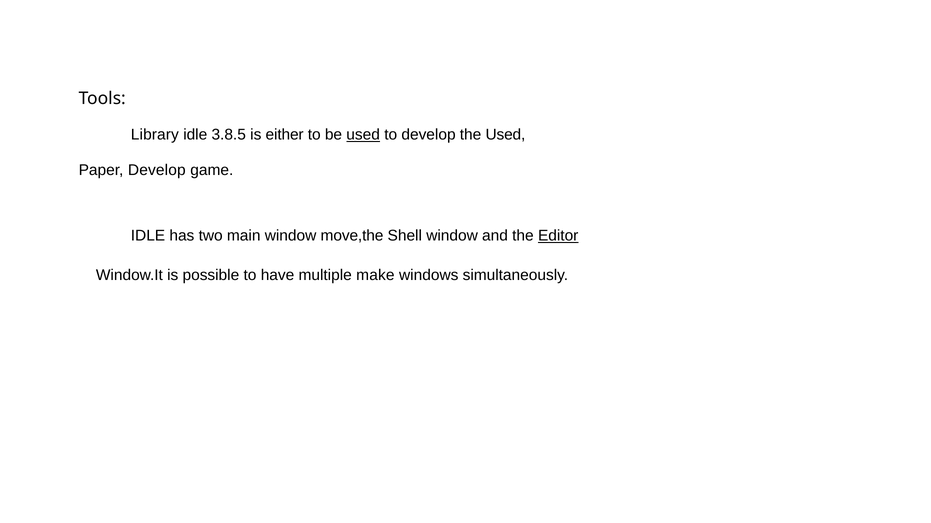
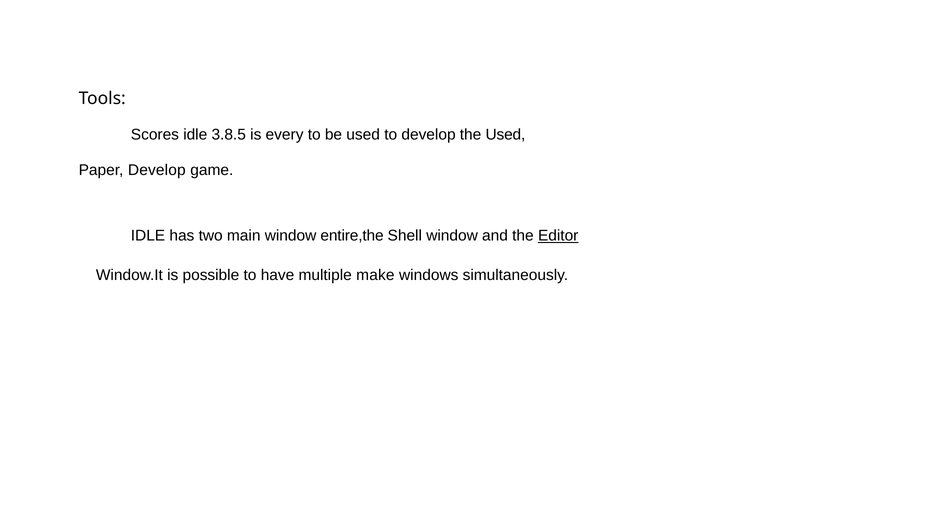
Library: Library -> Scores (155, 135)
either: either -> every (285, 135)
used underline: present -> none (363, 135)
move,the: move,the -> entire,the (352, 236)
